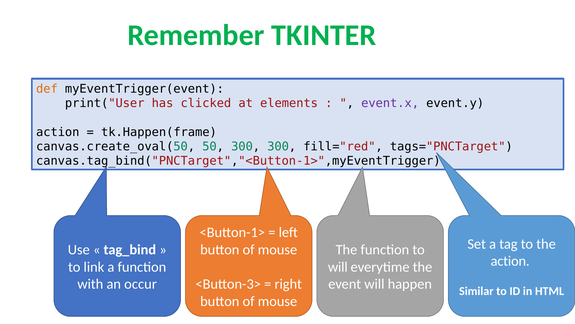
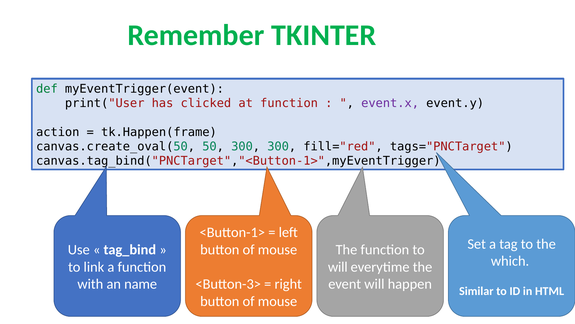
def colour: orange -> green (47, 89)
at elements: elements -> function (289, 103)
action: action -> which (510, 261)
occur: occur -> name (141, 284)
